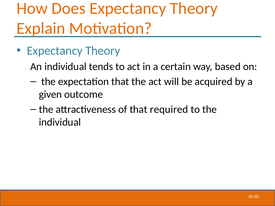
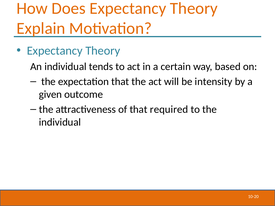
acquired: acquired -> intensity (214, 82)
